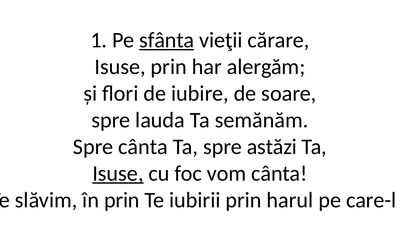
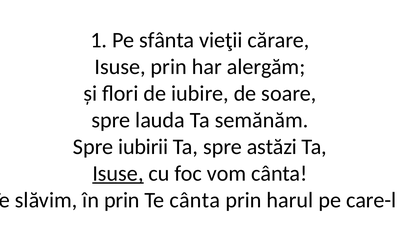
sfânta underline: present -> none (167, 40)
Spre cânta: cânta -> iubirii (143, 147)
Te iubirii: iubirii -> cânta (195, 200)
